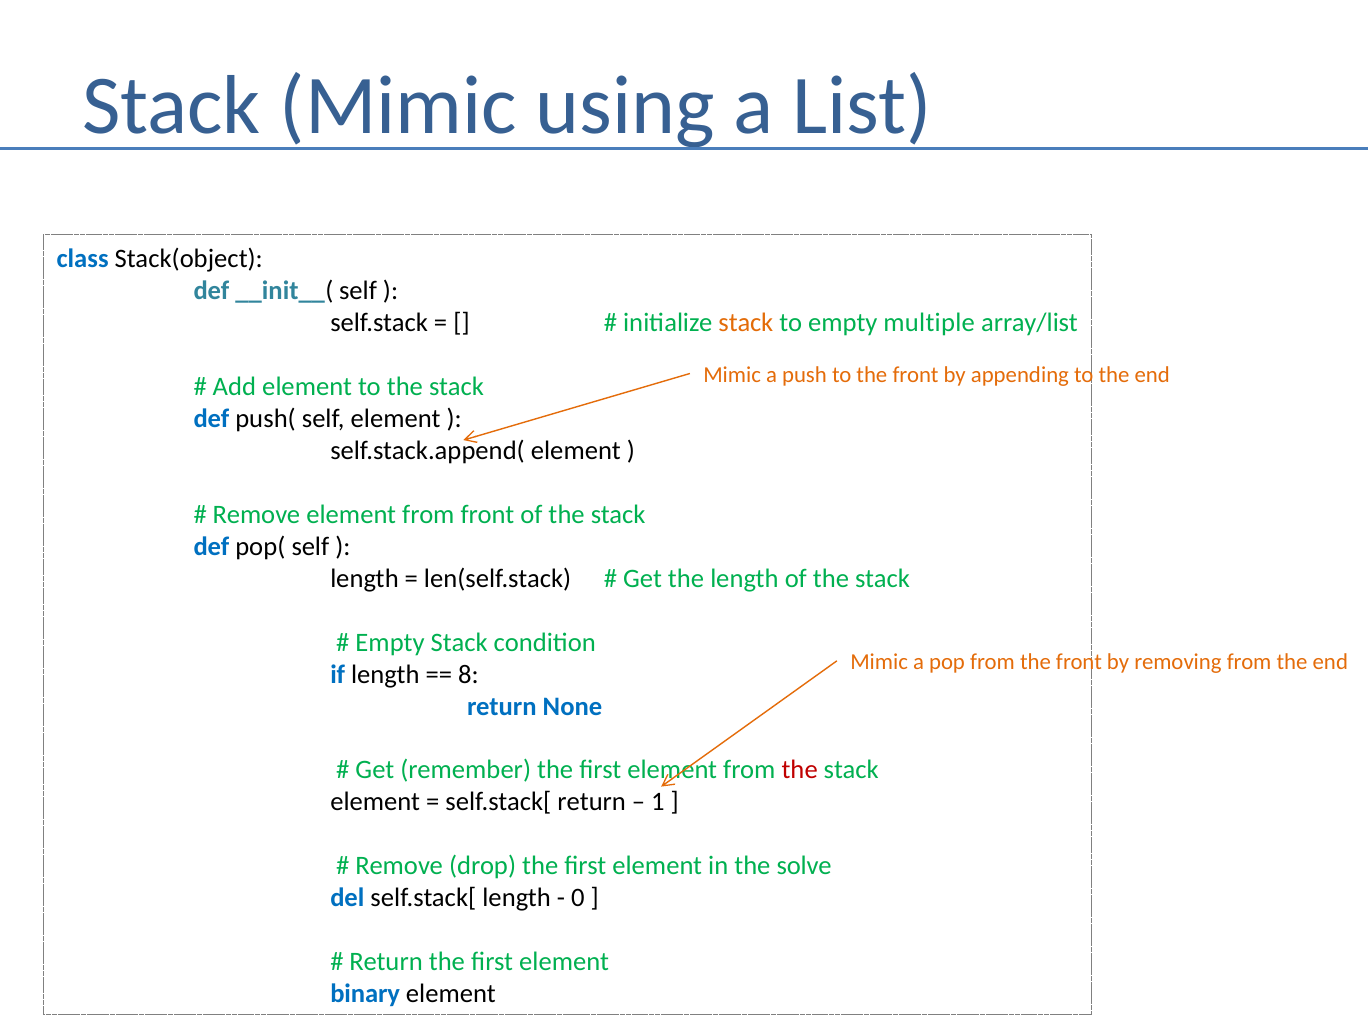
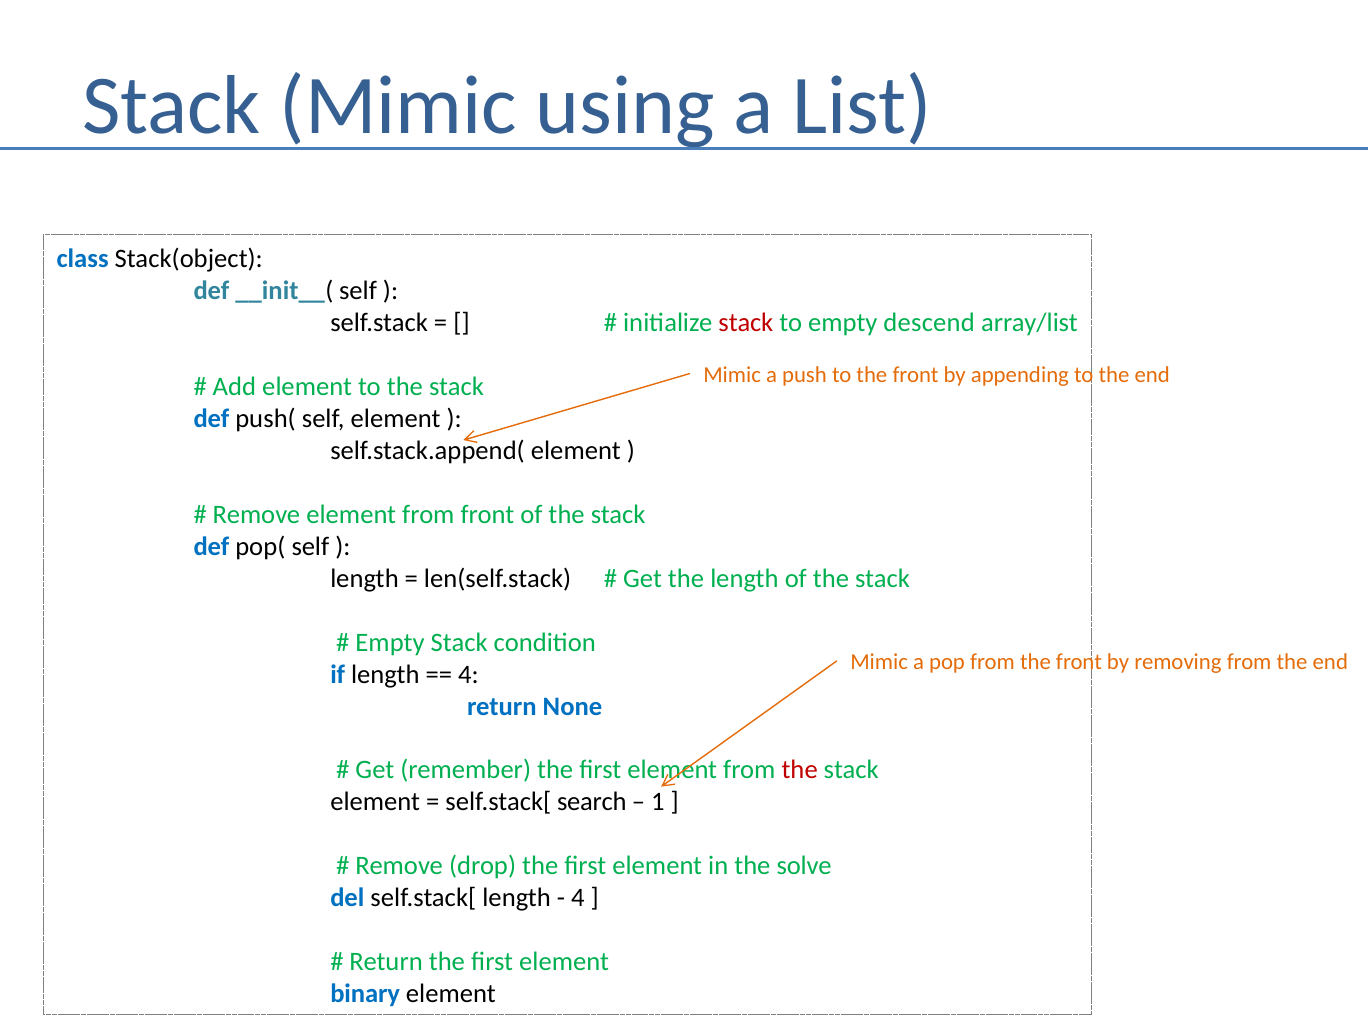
stack colour: orange -> red (746, 323)
multiple: multiple -> descend (929, 323)
8: 8 -> 4 (468, 674)
self.stack[ return: return -> search (592, 802)
0: 0 -> 4 (578, 898)
